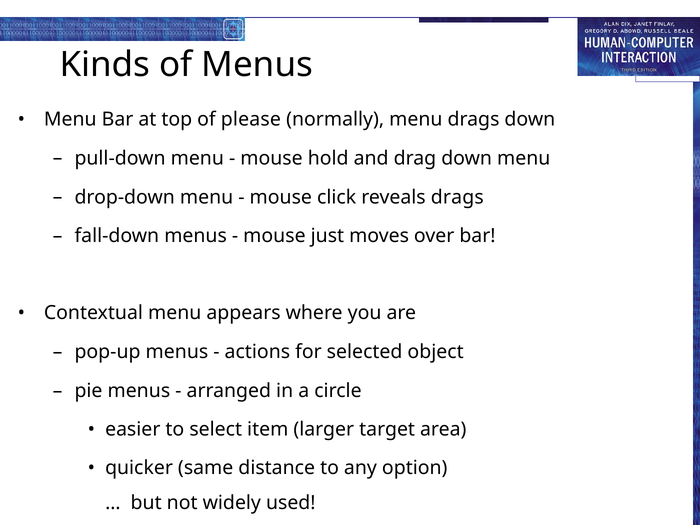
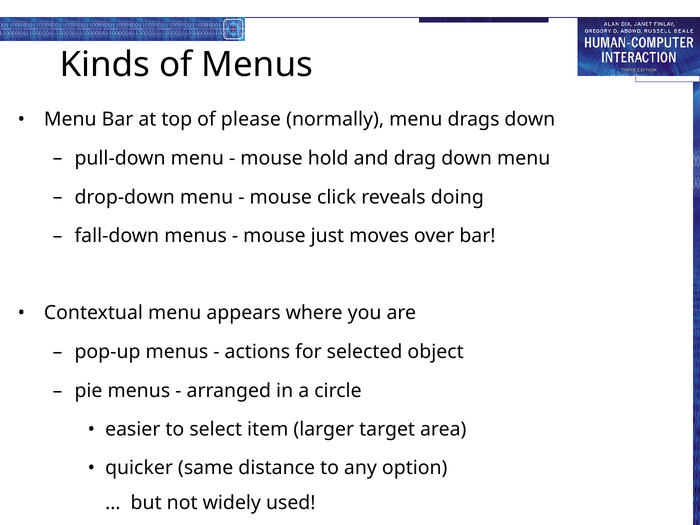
reveals drags: drags -> doing (457, 197)
